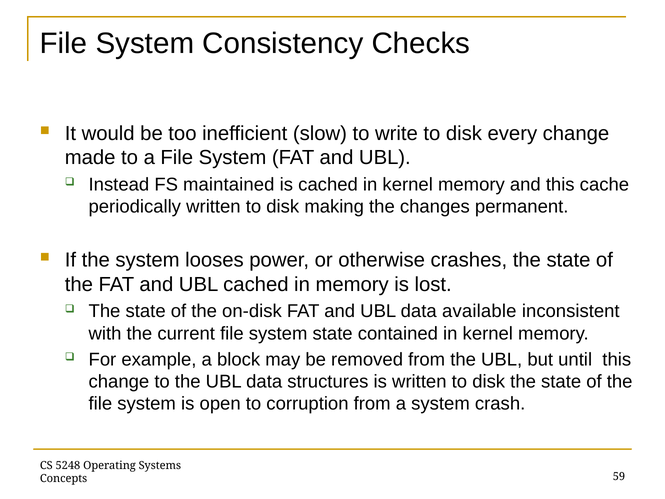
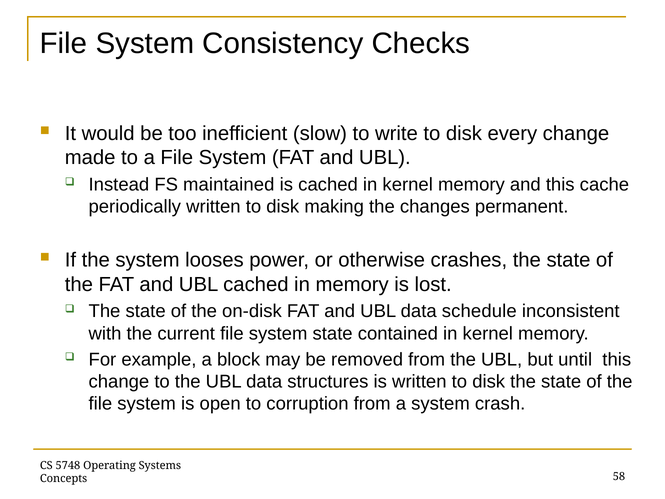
available: available -> schedule (479, 311)
5248: 5248 -> 5748 (68, 465)
59: 59 -> 58 (619, 476)
